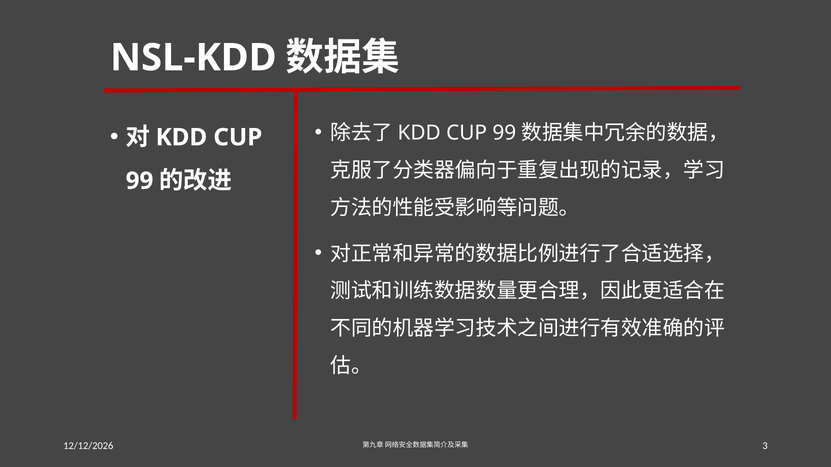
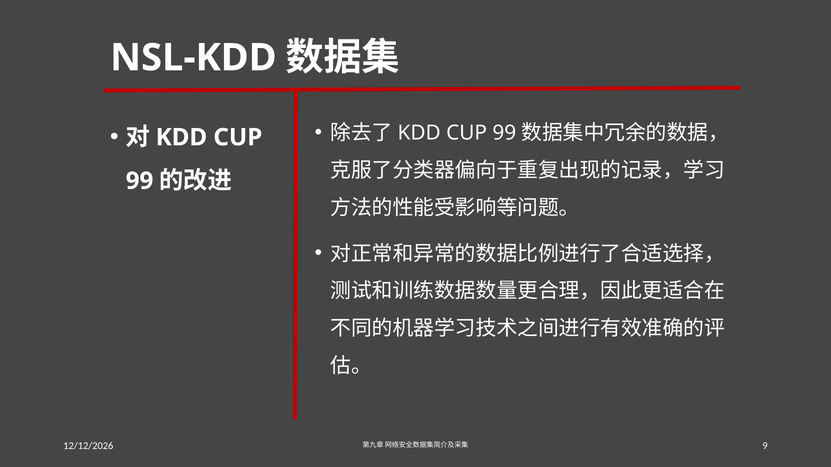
3: 3 -> 9 (765, 446)
